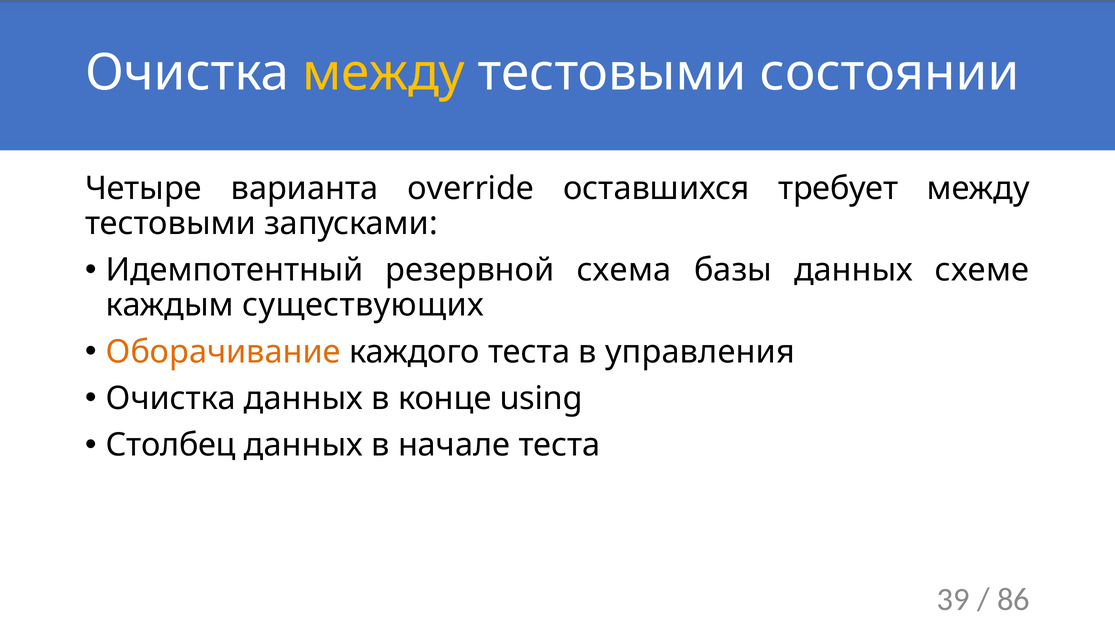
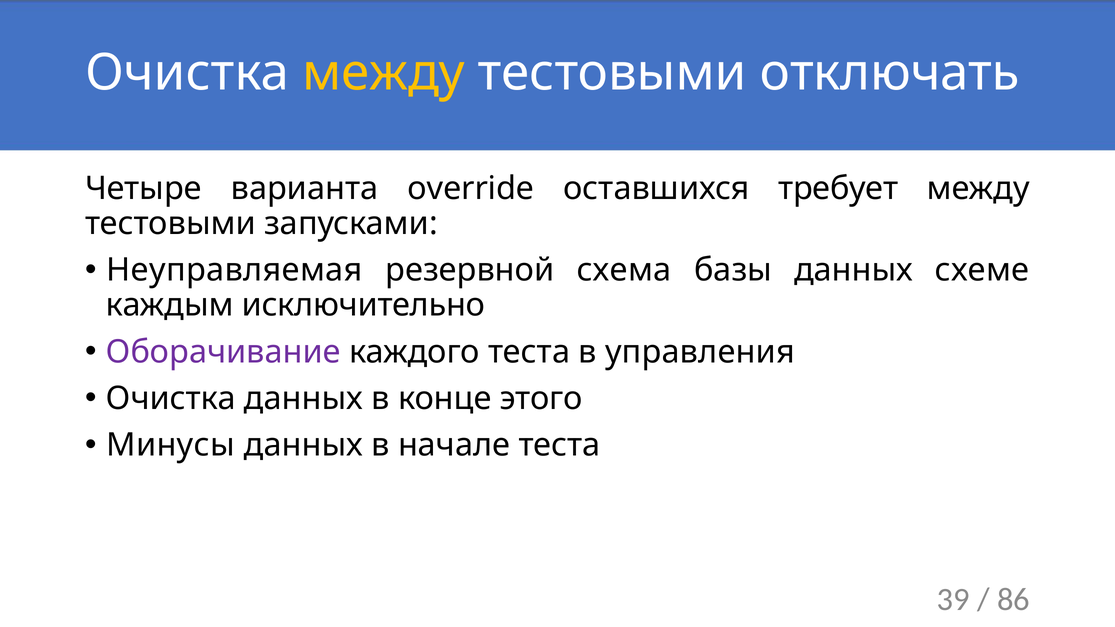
состоянии: состоянии -> отключать (890, 73)
Идемпотентный: Идемпотентный -> Неуправляемая (235, 270)
существующих: существующих -> исключительно (363, 305)
Оборачивание colour: orange -> purple (223, 352)
using: using -> этого (541, 399)
Столбец: Столбец -> Минусы (171, 445)
